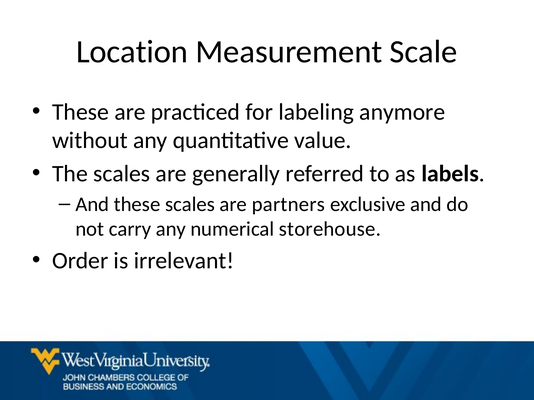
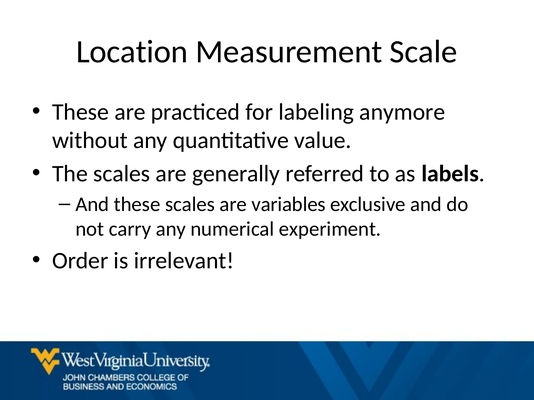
partners: partners -> variables (289, 204)
storehouse: storehouse -> experiment (330, 229)
